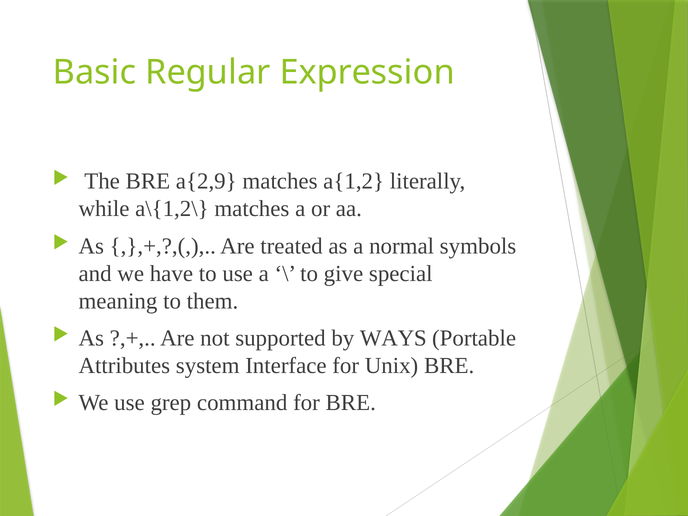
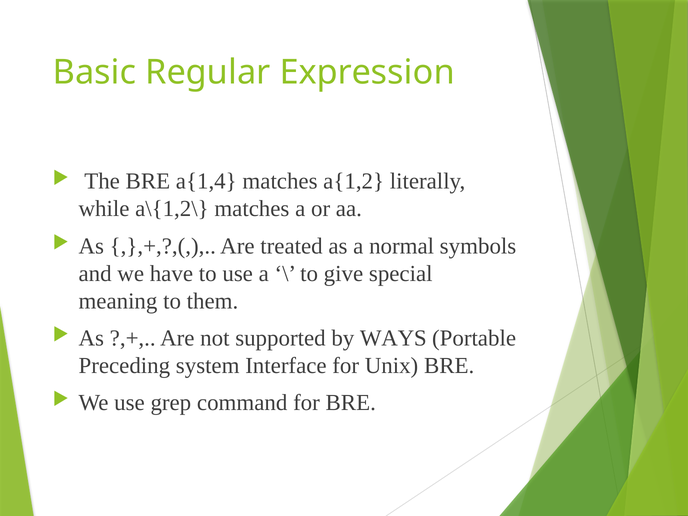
a{2,9: a{2,9 -> a{1,4 (206, 181)
Attributes: Attributes -> Preceding (124, 366)
